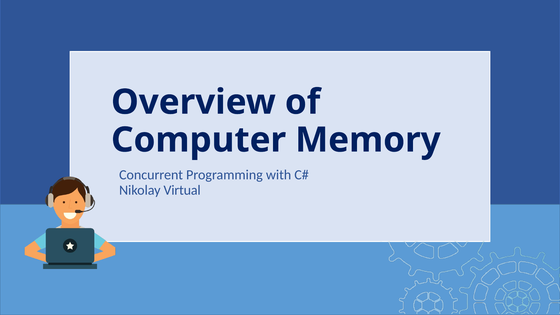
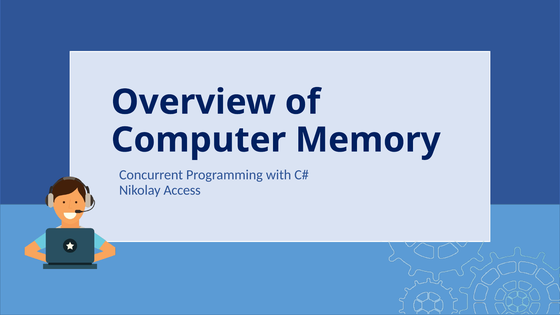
Virtual: Virtual -> Access (182, 190)
